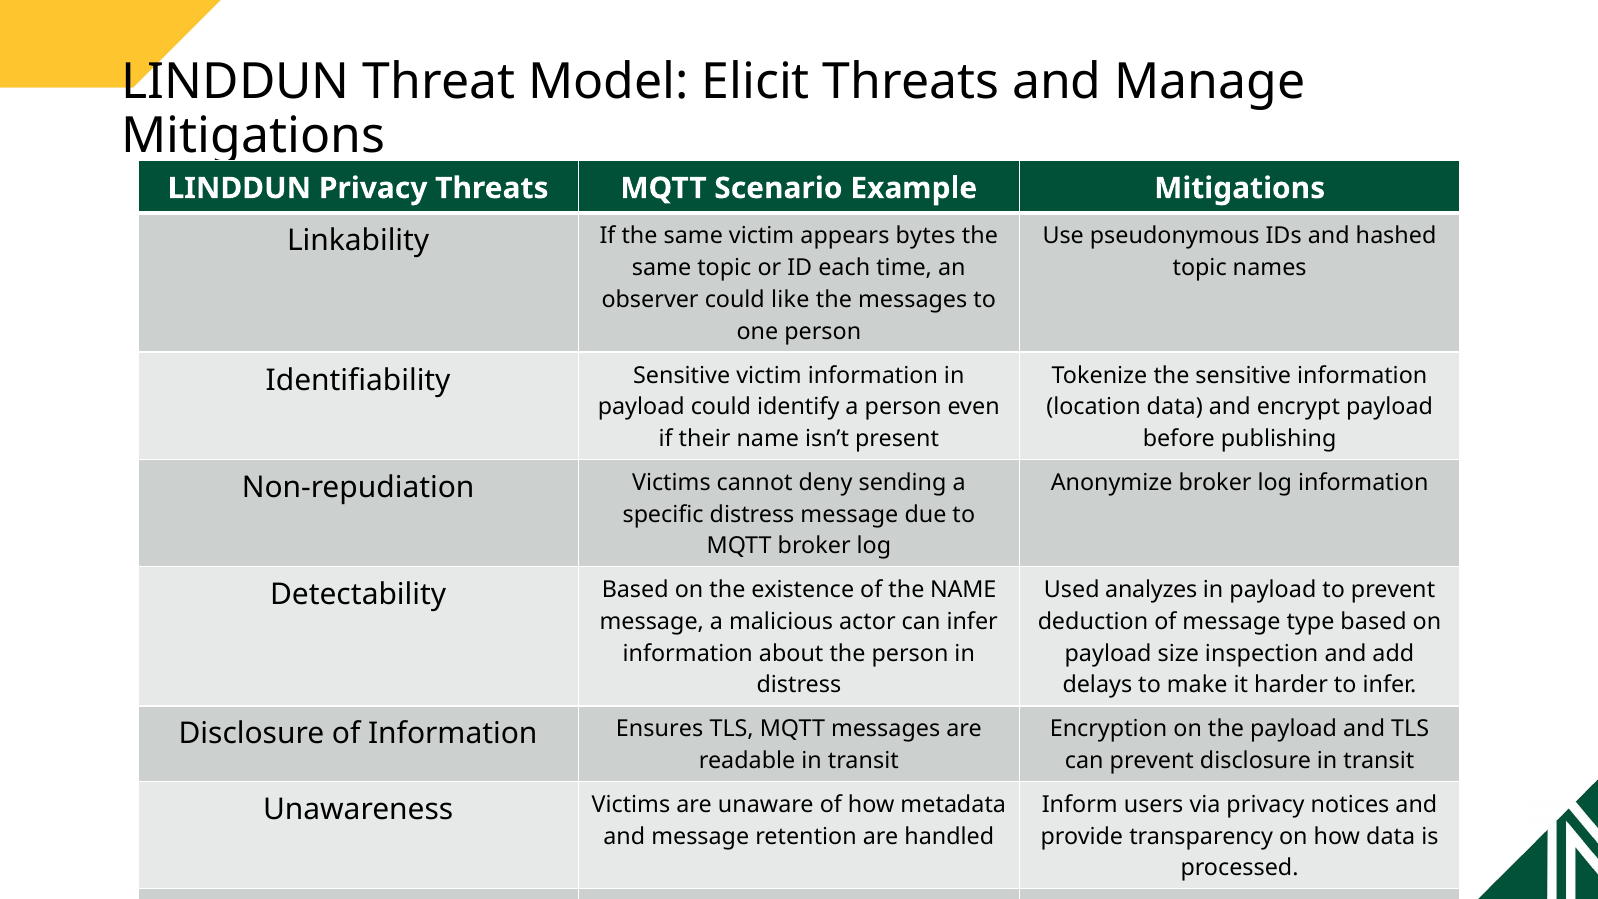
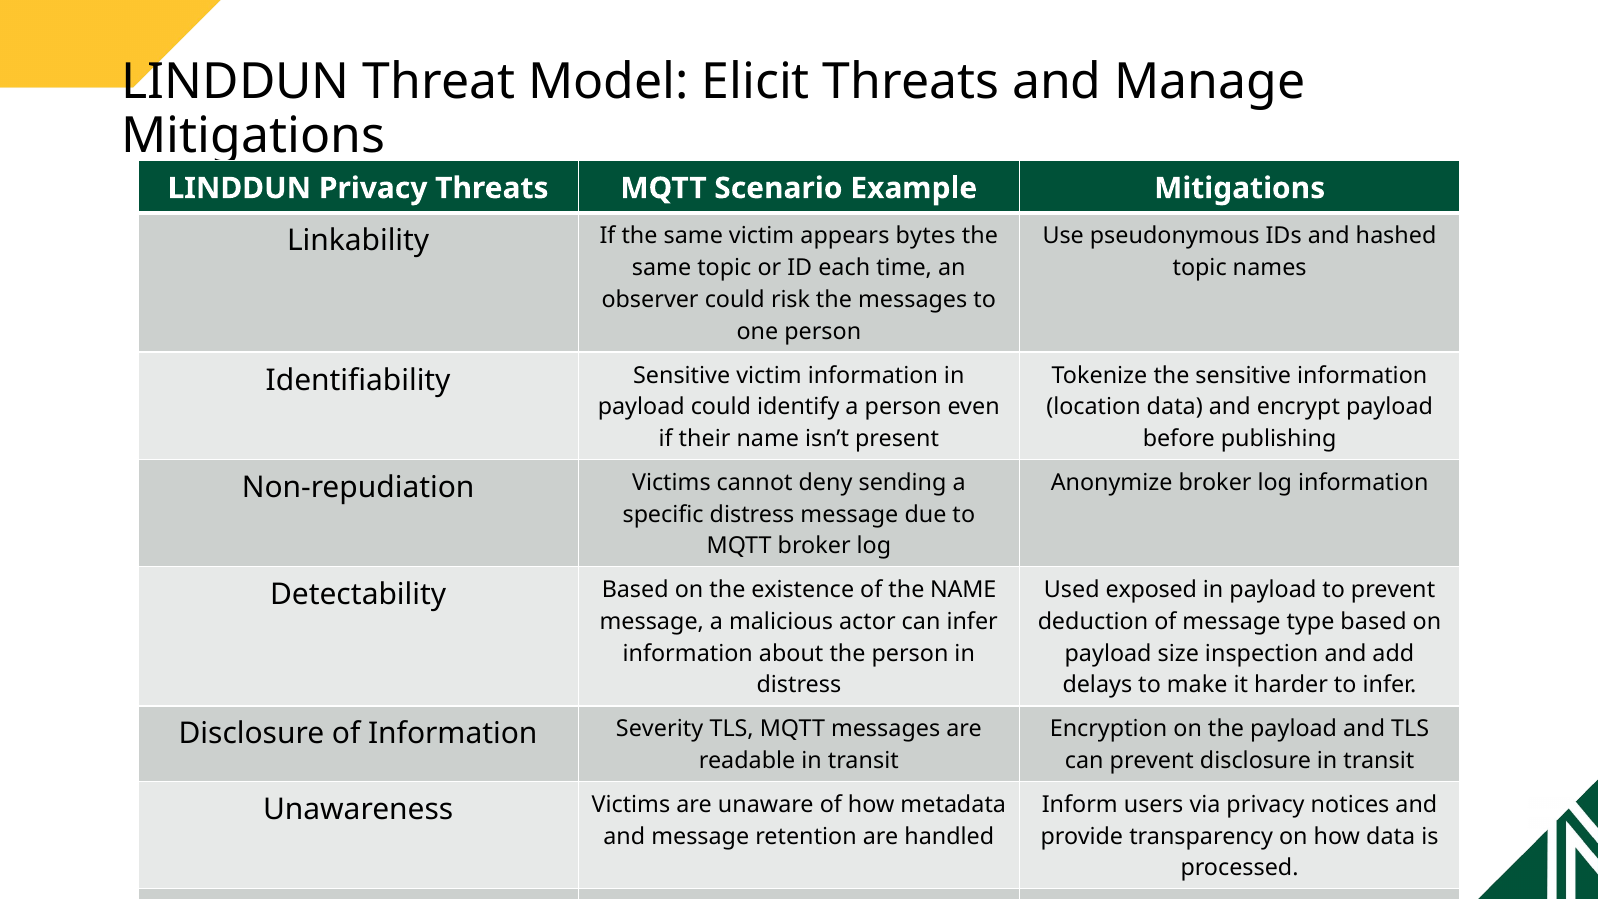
like: like -> risk (790, 300)
analyzes: analyzes -> exposed (1151, 590)
Ensures: Ensures -> Severity (660, 729)
